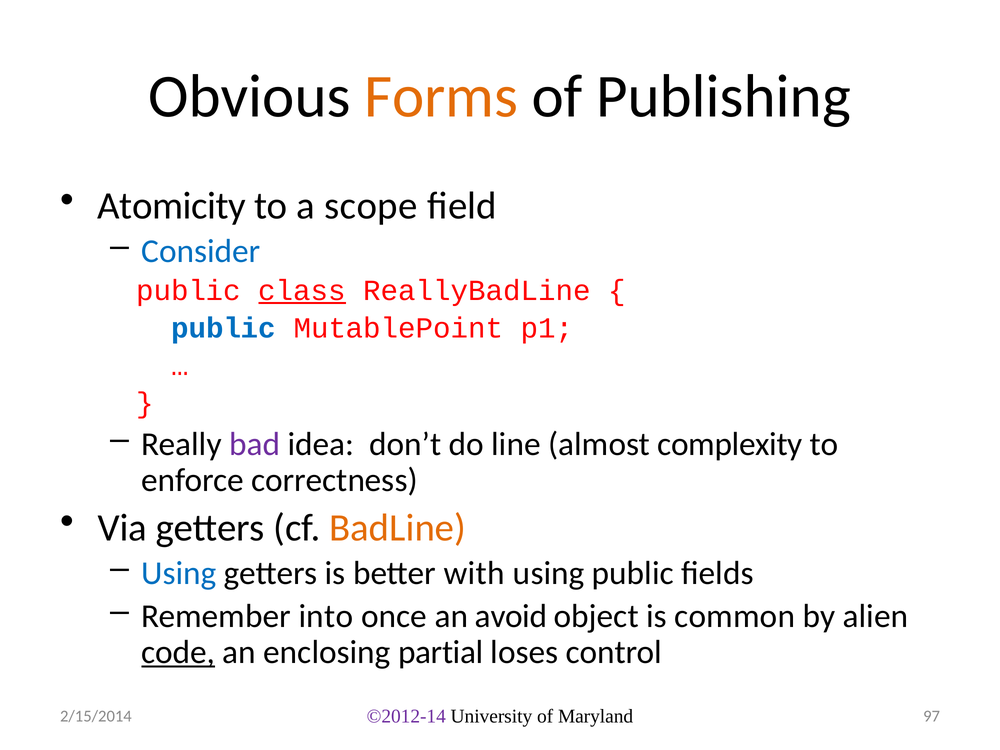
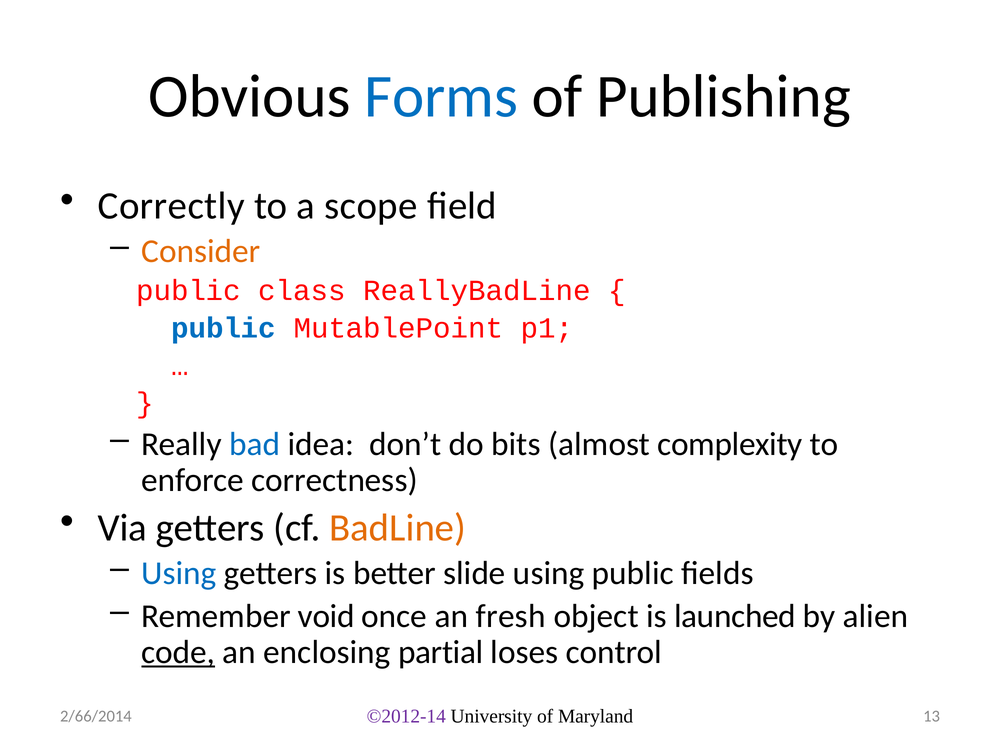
Forms colour: orange -> blue (441, 97)
Atomicity: Atomicity -> Correctly (171, 206)
Consider colour: blue -> orange (201, 251)
class underline: present -> none (302, 291)
bad colour: purple -> blue (255, 444)
line: line -> bits (516, 444)
with: with -> slide (474, 573)
into: into -> void (326, 616)
avoid: avoid -> fresh (511, 616)
common: common -> launched (735, 616)
97: 97 -> 13 (932, 716)
2/15/2014: 2/15/2014 -> 2/66/2014 (96, 716)
